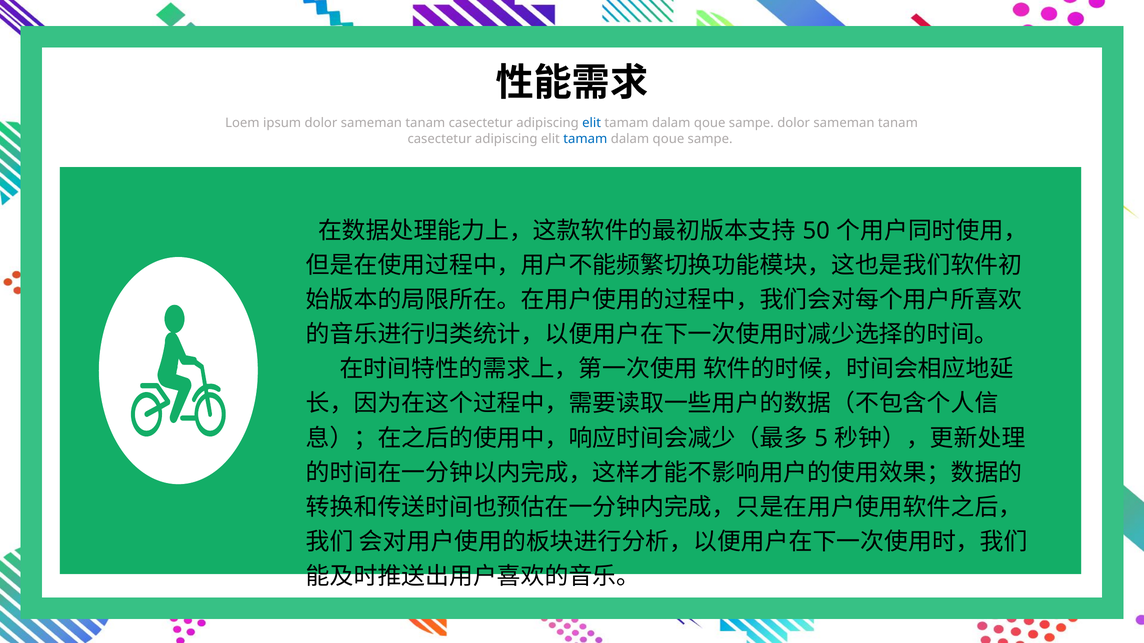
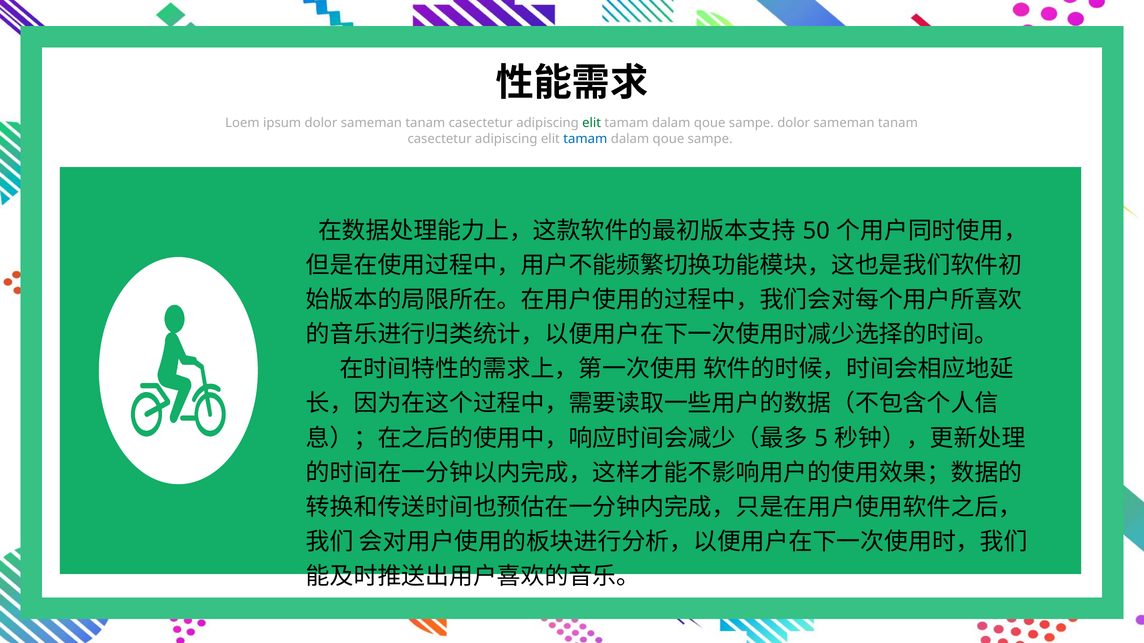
elit colour: blue -> green (592, 123)
